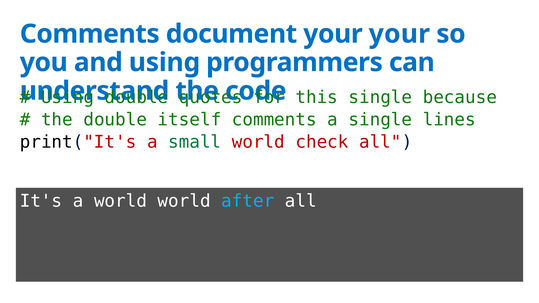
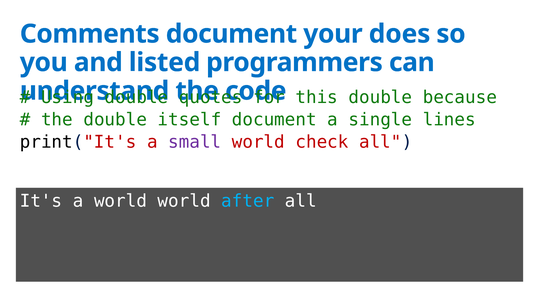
your your: your -> does (400, 34)
and using: using -> listed (165, 62)
this single: single -> double (380, 97)
itself comments: comments -> document (274, 120)
small colour: green -> purple (195, 142)
